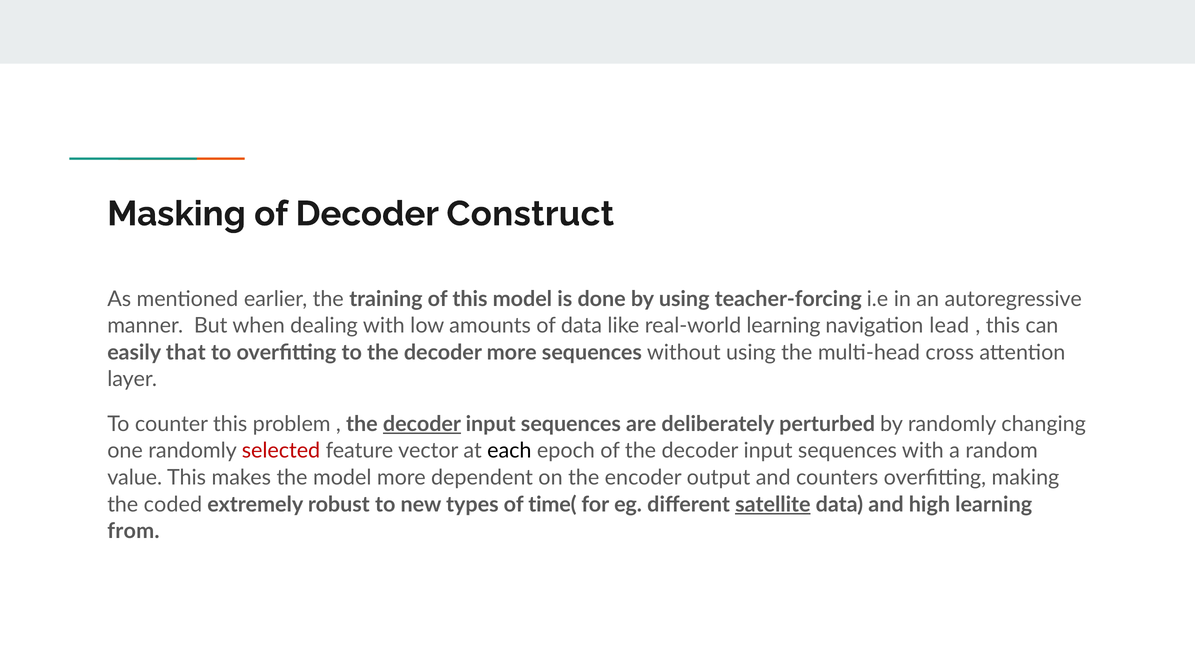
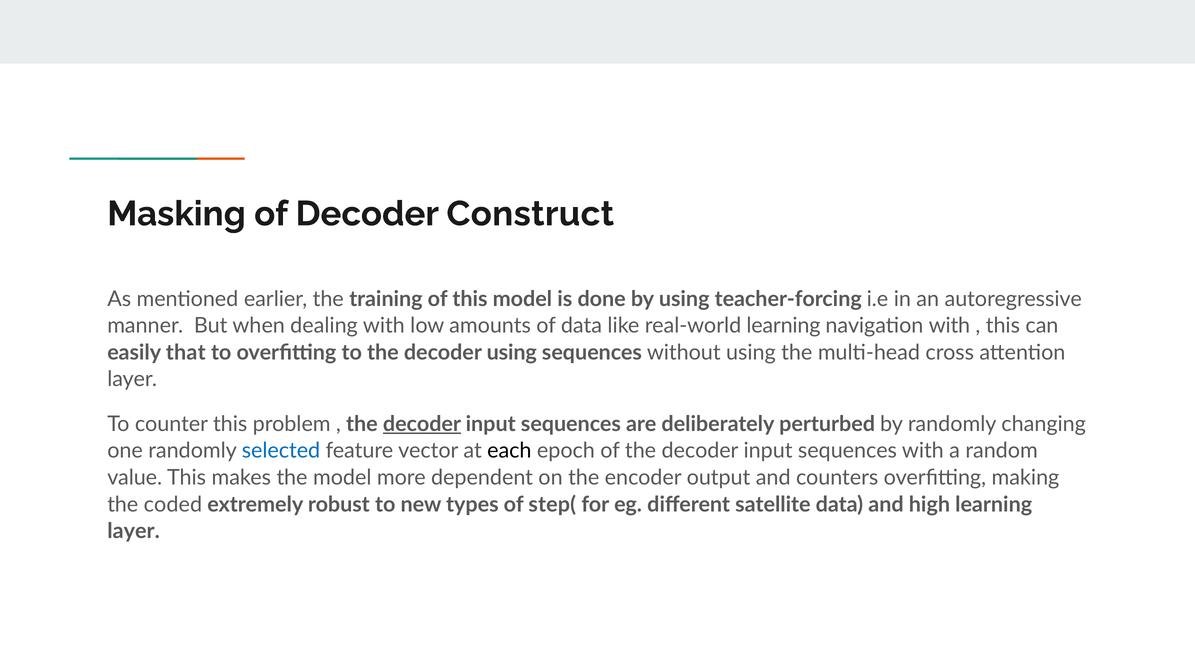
navigation lead: lead -> with (949, 326)
decoder more: more -> using (512, 353)
selected colour: red -> blue (281, 451)
time(: time( -> step( (552, 505)
satellite underline: present -> none (773, 505)
from: from -> layer (134, 531)
